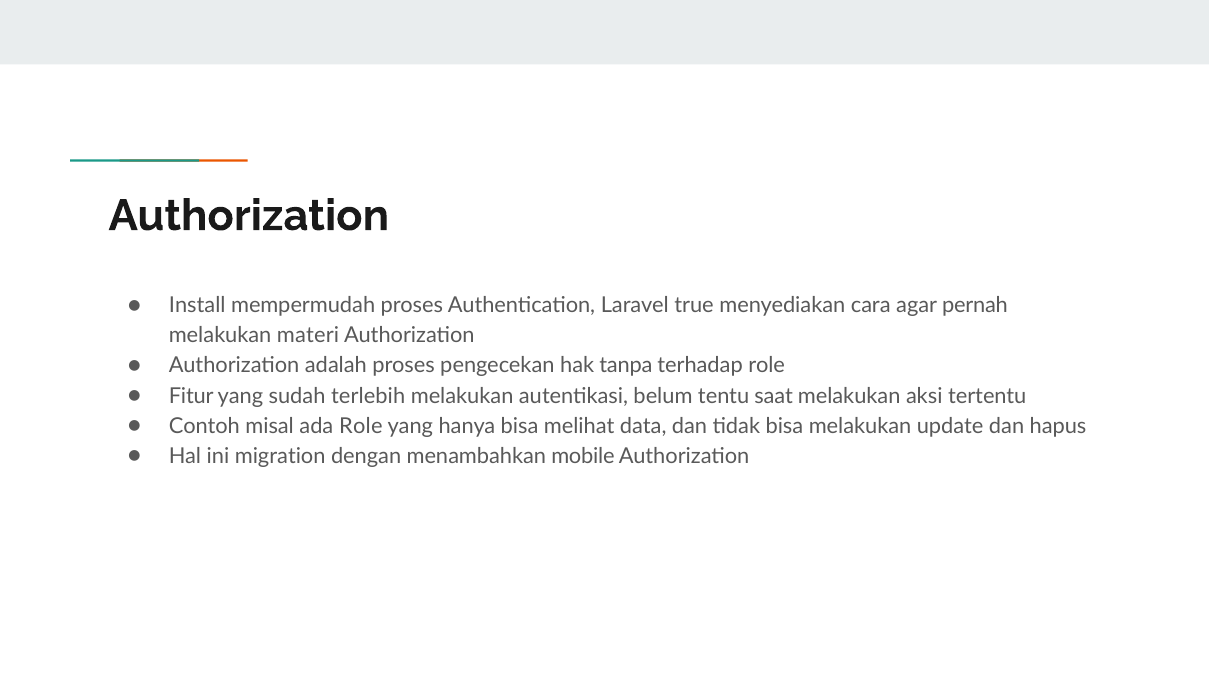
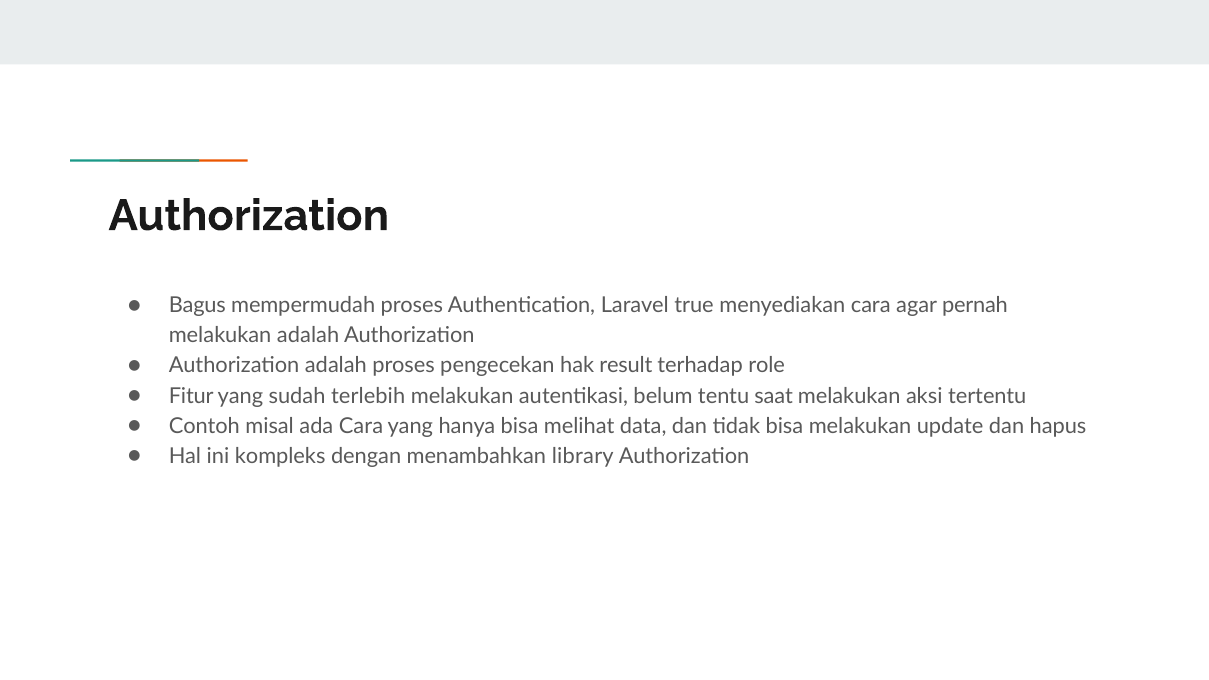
Install: Install -> Bagus (197, 306)
melakukan materi: materi -> adalah (308, 336)
tanpa: tanpa -> result (626, 366)
ada Role: Role -> Cara (361, 426)
migration: migration -> kompleks (280, 456)
mobile: mobile -> library (583, 456)
